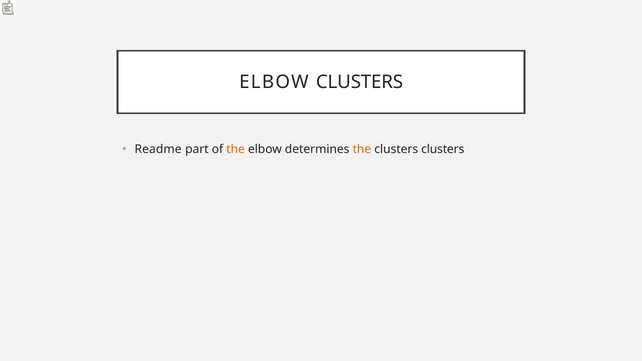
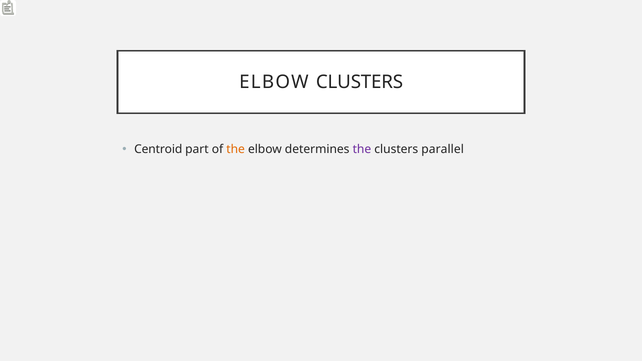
Readme: Readme -> Centroid (158, 149)
the colour: orange -> purple (362, 149)
clusters clusters: clusters -> parallel (443, 149)
